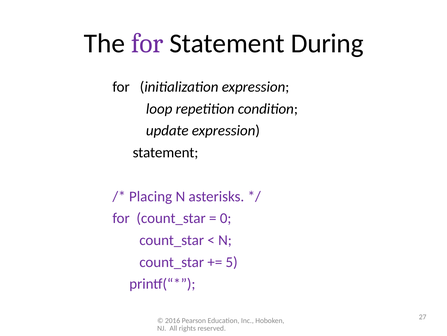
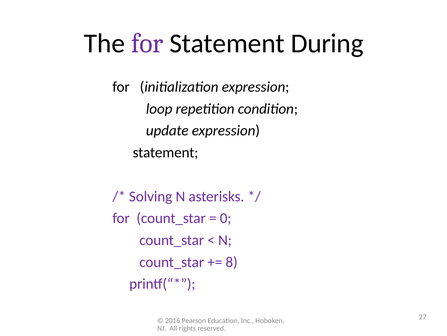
Placing: Placing -> Solving (151, 196)
5: 5 -> 8 (232, 262)
